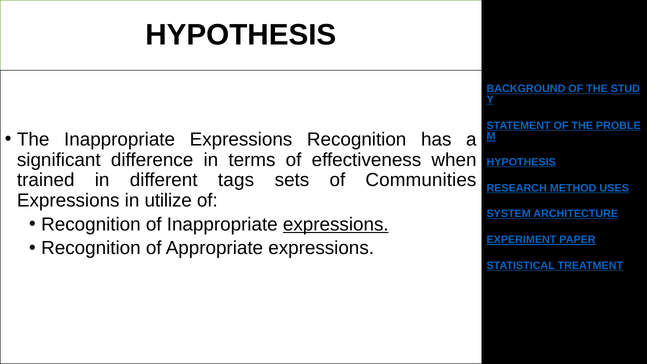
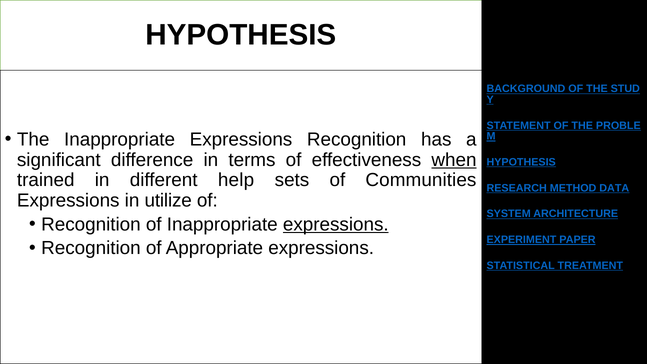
when underline: none -> present (454, 160)
tags: tags -> help (236, 180)
USES: USES -> DATA (614, 188)
